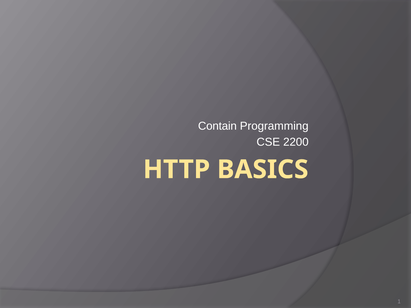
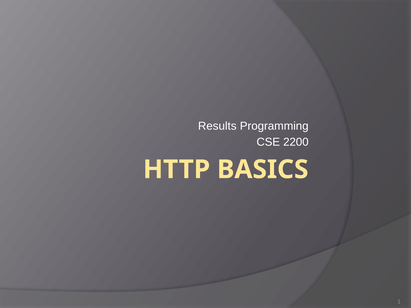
Contain: Contain -> Results (217, 126)
